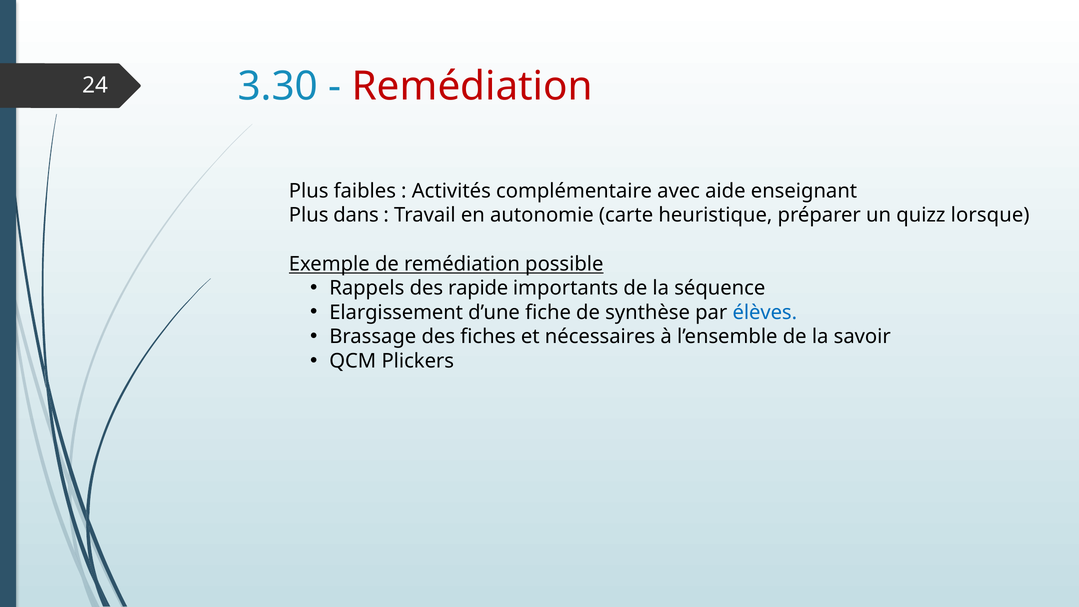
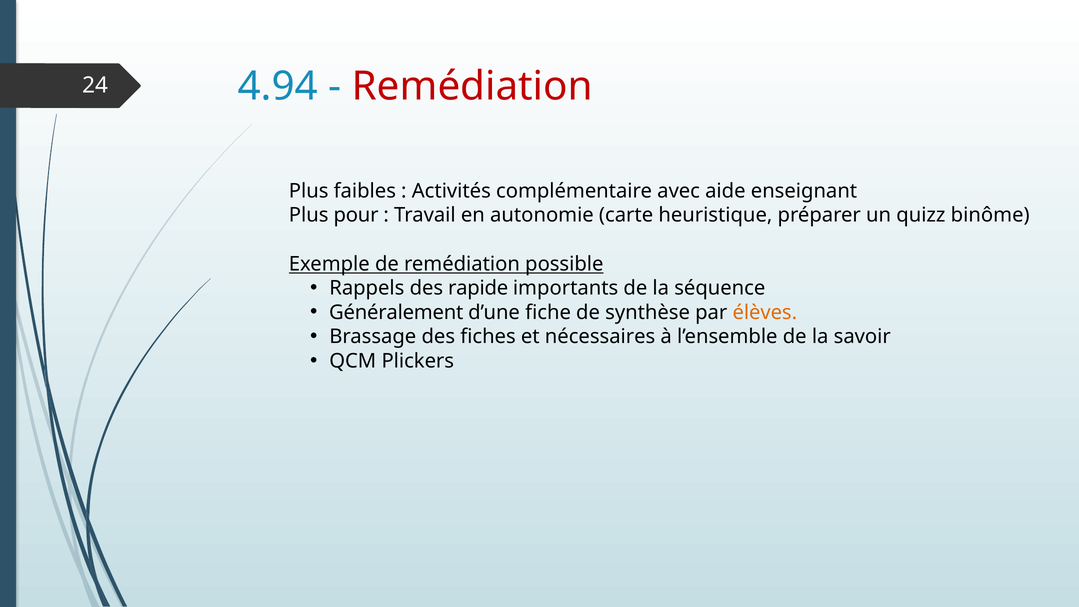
3.30: 3.30 -> 4.94 (278, 86)
dans: dans -> pour (356, 215)
lorsque: lorsque -> binôme (990, 215)
Elargissement: Elargissement -> Généralement (396, 312)
élèves colour: blue -> orange (765, 312)
